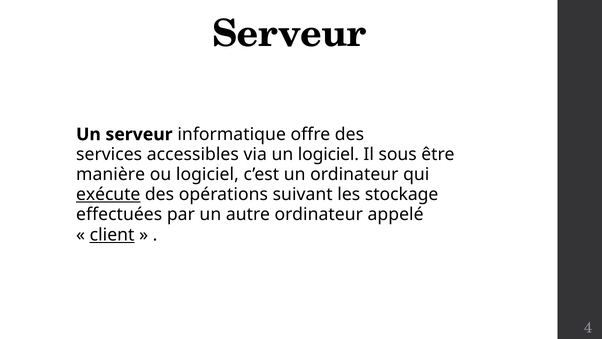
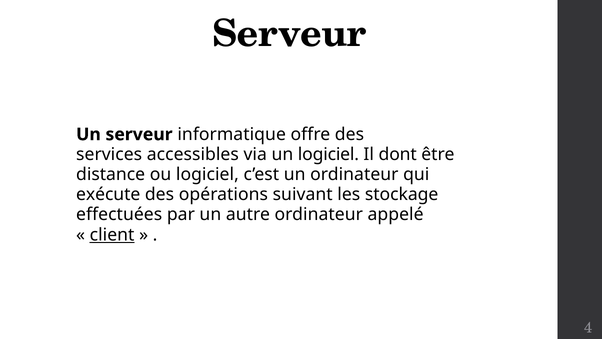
sous: sous -> dont (398, 154)
manière: manière -> distance (111, 174)
exécute underline: present -> none (108, 194)
